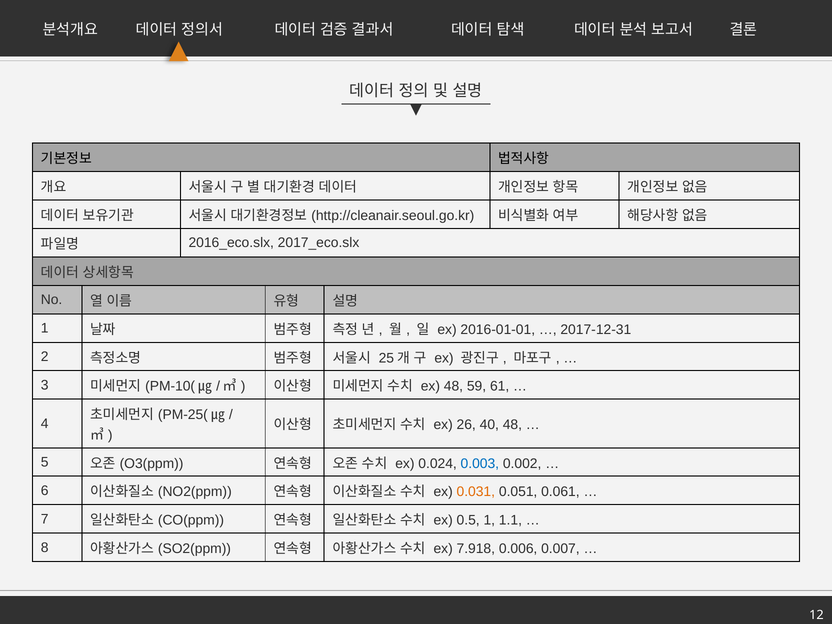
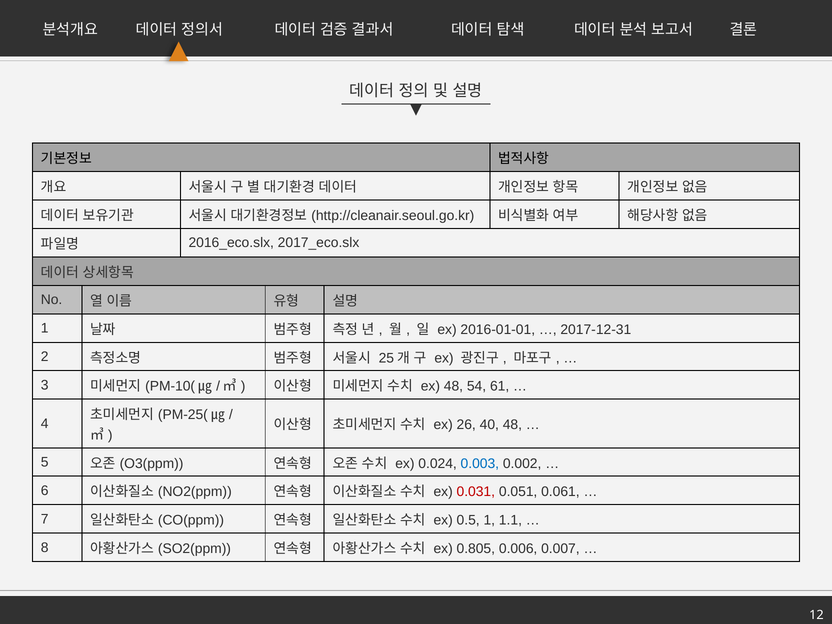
59: 59 -> 54 (477, 386)
0.031 colour: orange -> red (476, 492)
7.918: 7.918 -> 0.805 (476, 549)
